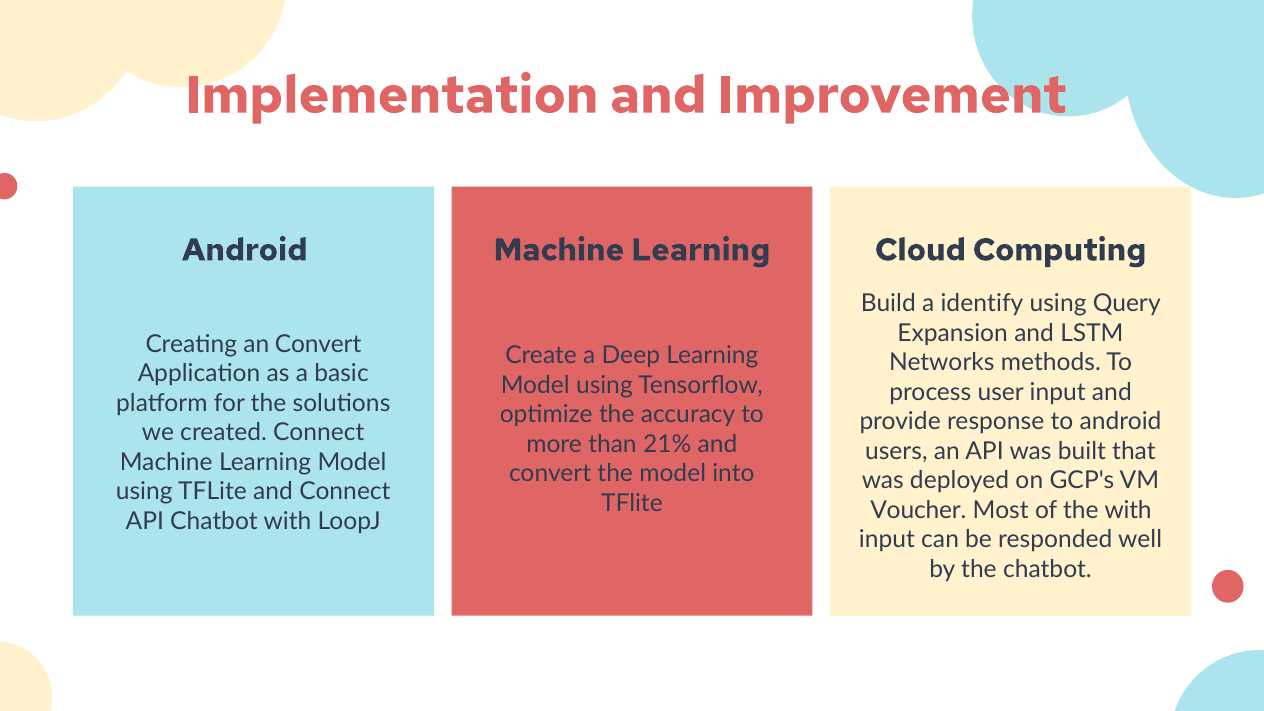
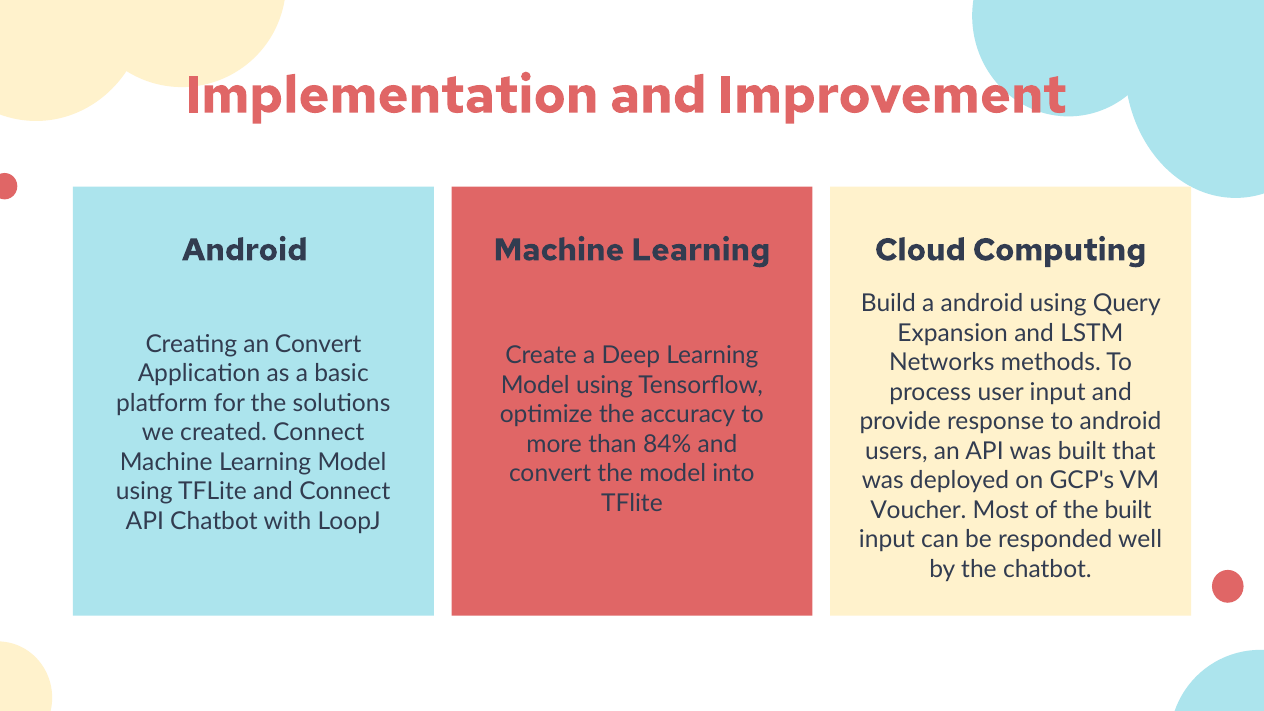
a identify: identify -> android (982, 303)
21%: 21% -> 84% (667, 444)
the with: with -> built (1128, 510)
